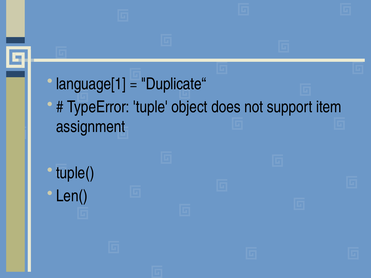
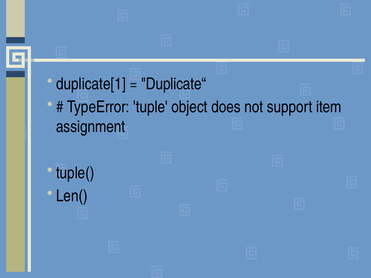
language[1: language[1 -> duplicate[1 (91, 84)
